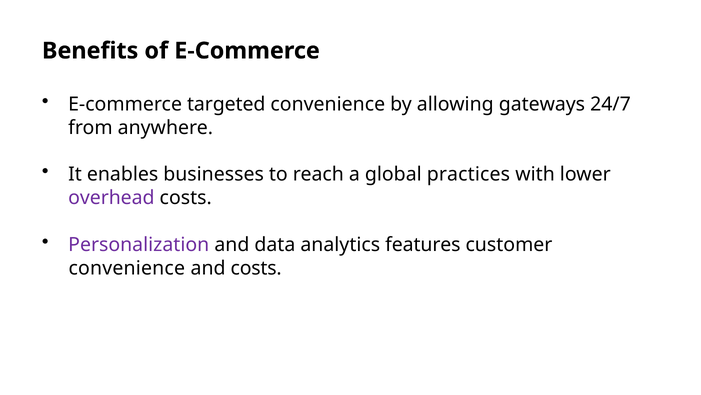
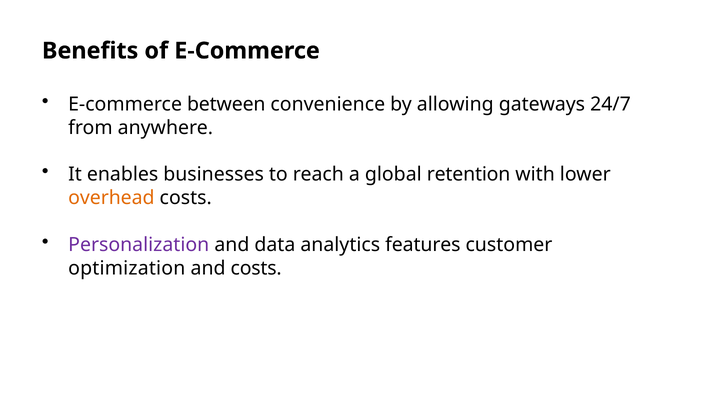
targeted: targeted -> between (226, 104)
practices: practices -> retention (469, 174)
overhead colour: purple -> orange (111, 198)
convenience: convenience -> optimization (127, 268)
